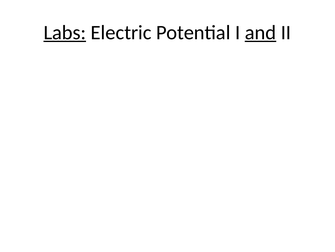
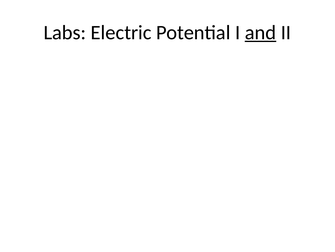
Labs underline: present -> none (65, 32)
